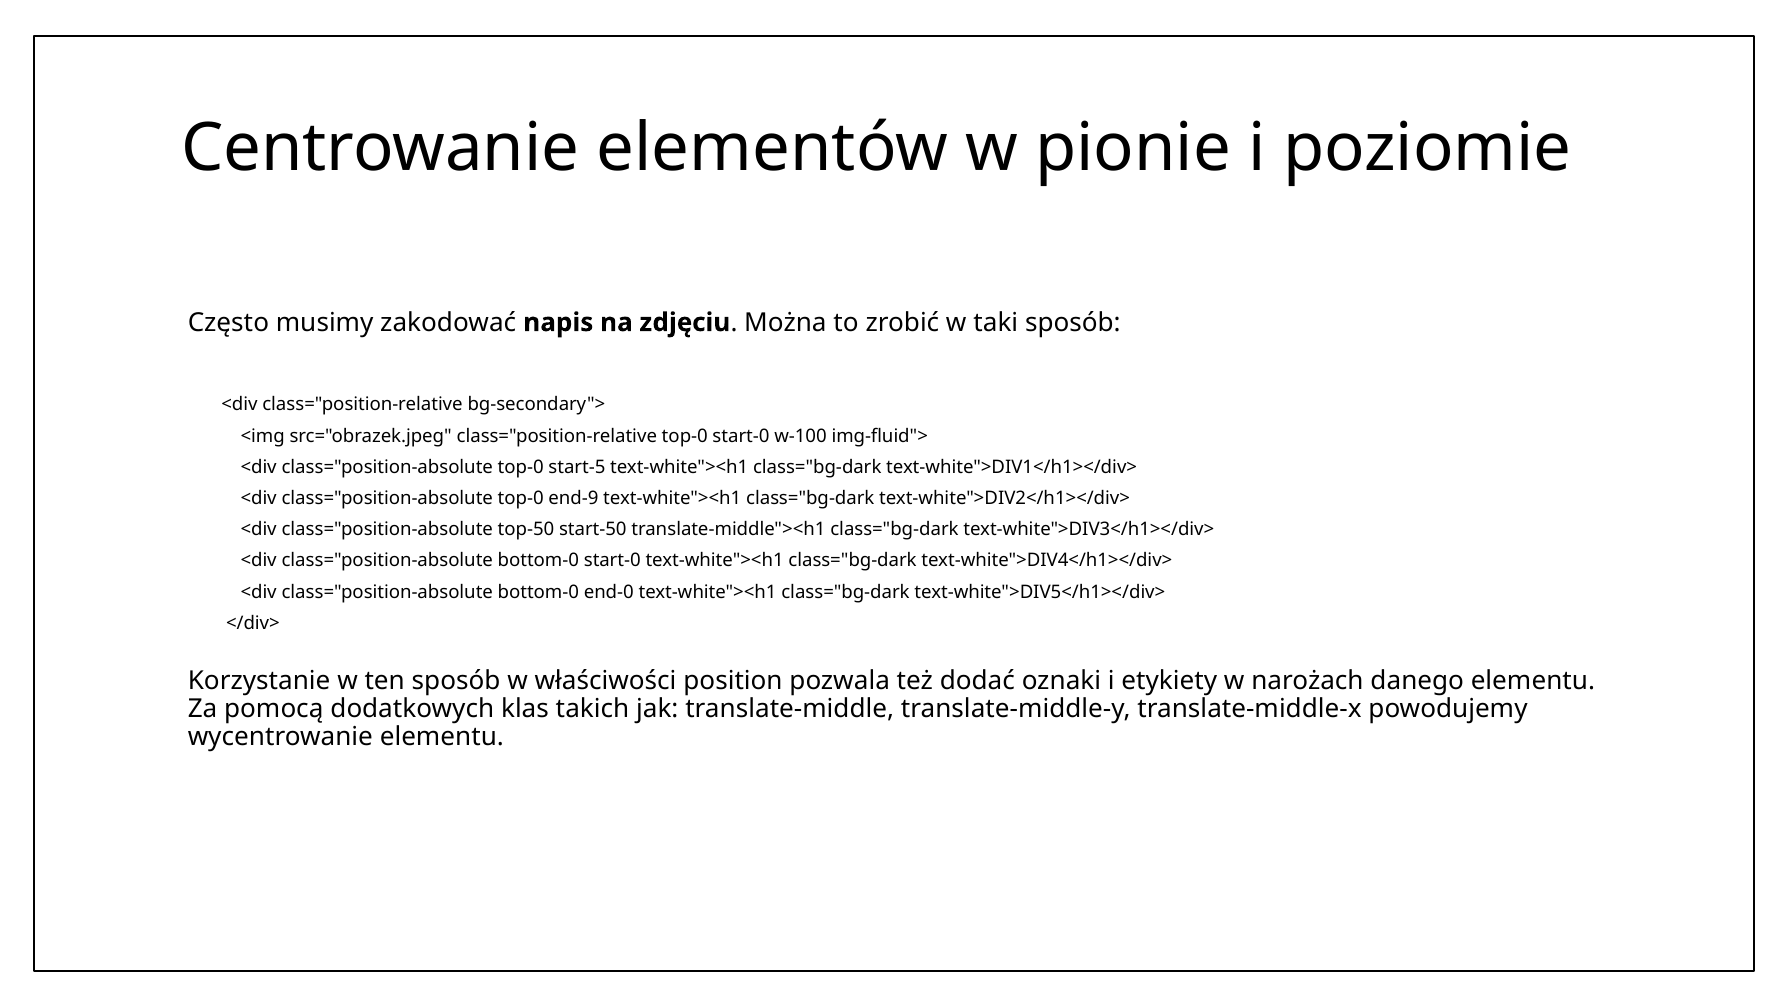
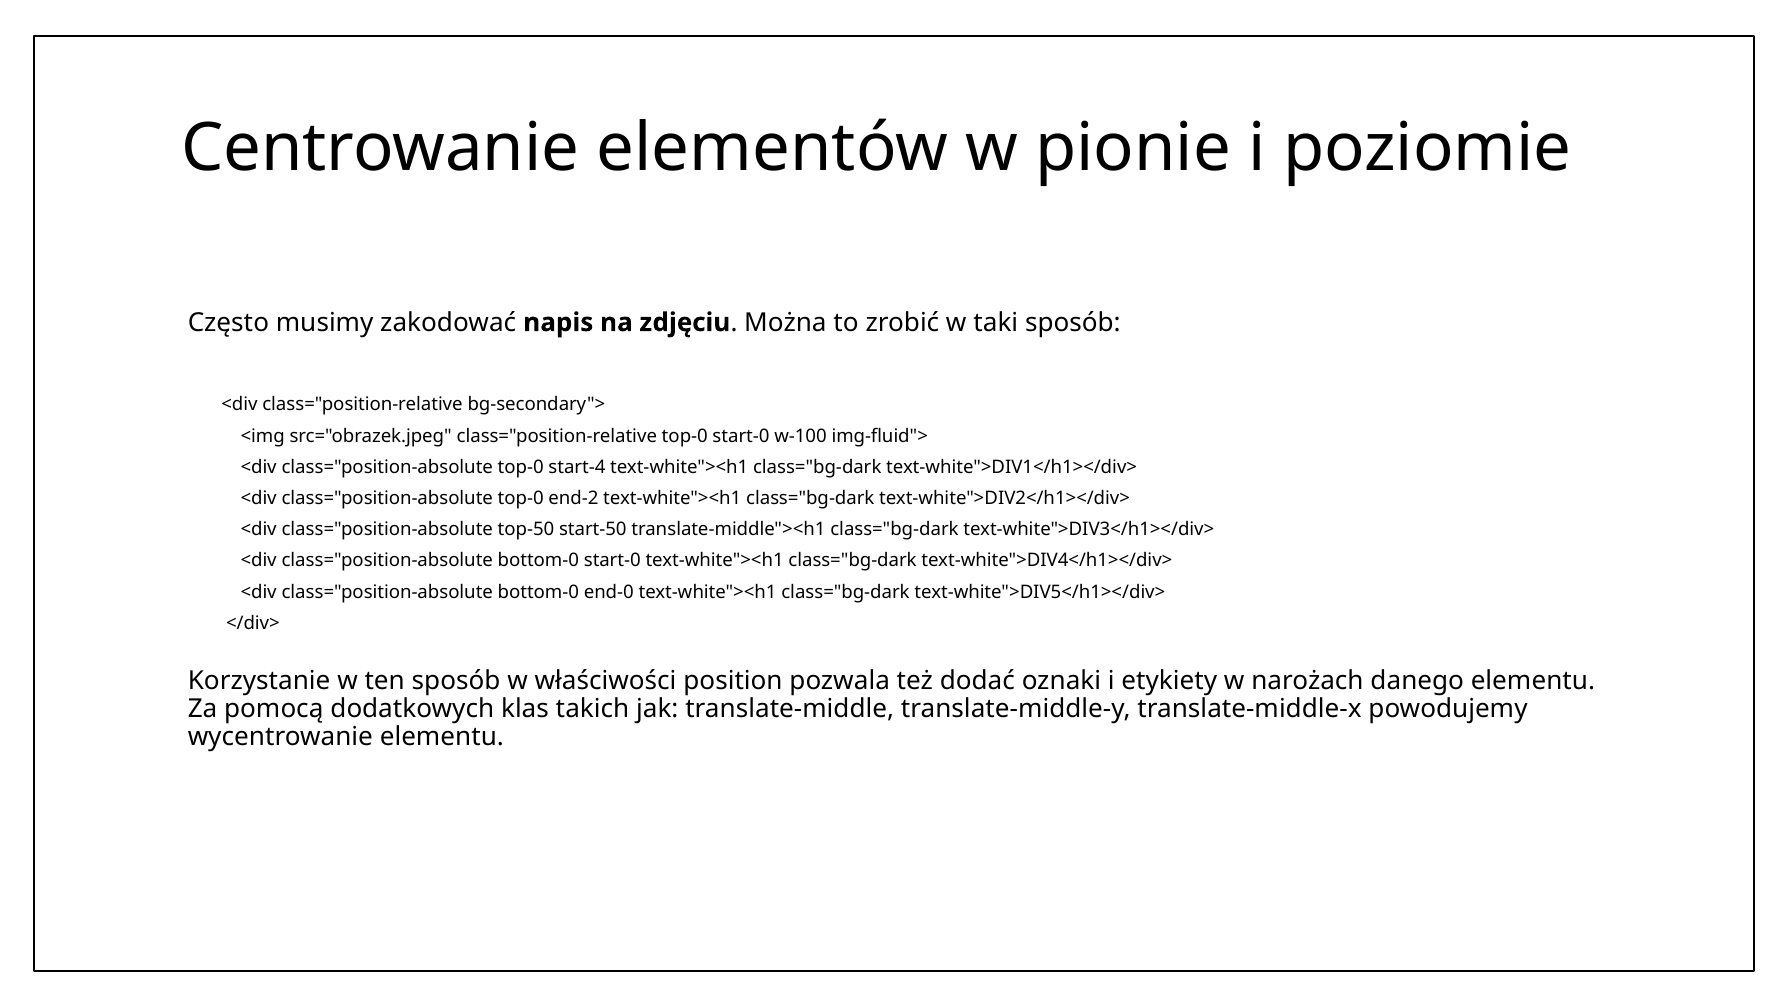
start-5: start-5 -> start-4 (577, 467)
end-9: end-9 -> end-2 (573, 498)
